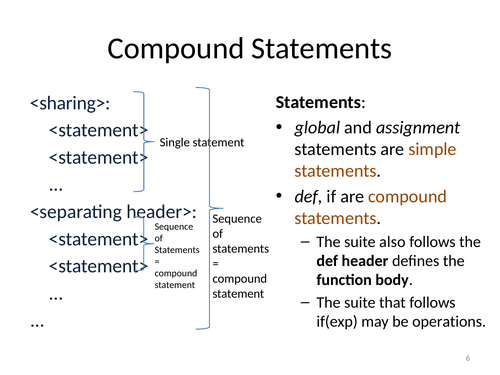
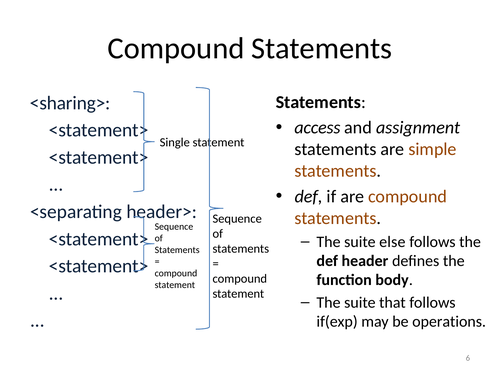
global: global -> access (317, 128)
also: also -> else (392, 242)
